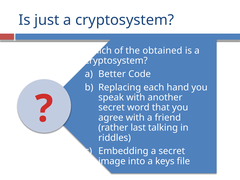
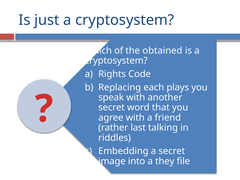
Better: Better -> Rights (112, 74)
hand: hand -> plays (178, 87)
keys: keys -> they (165, 161)
